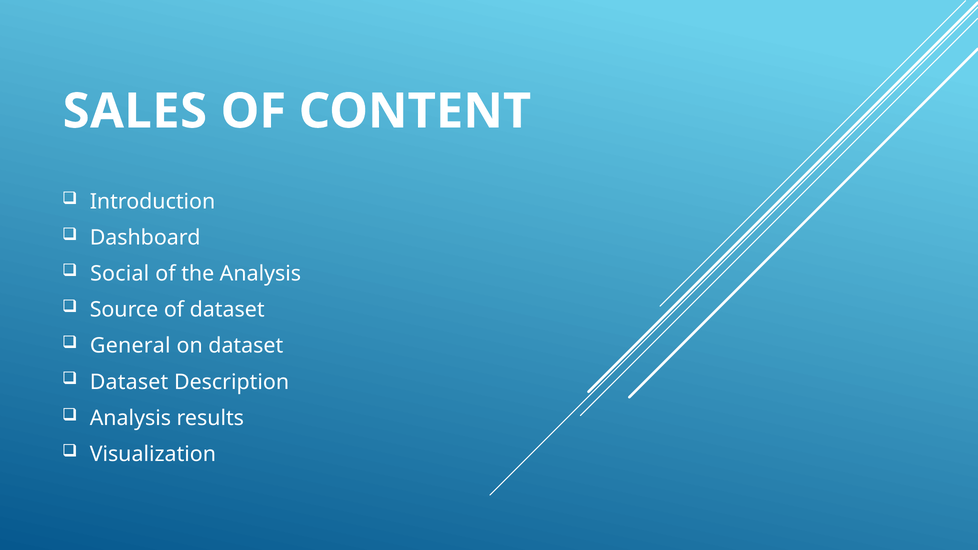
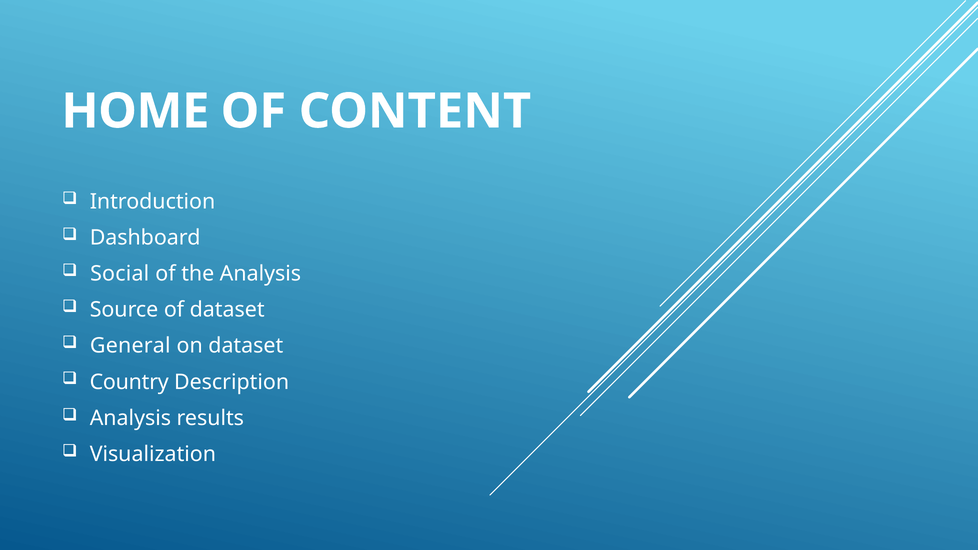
SALES: SALES -> HOME (135, 111)
Dataset: Dataset -> Country (129, 382)
